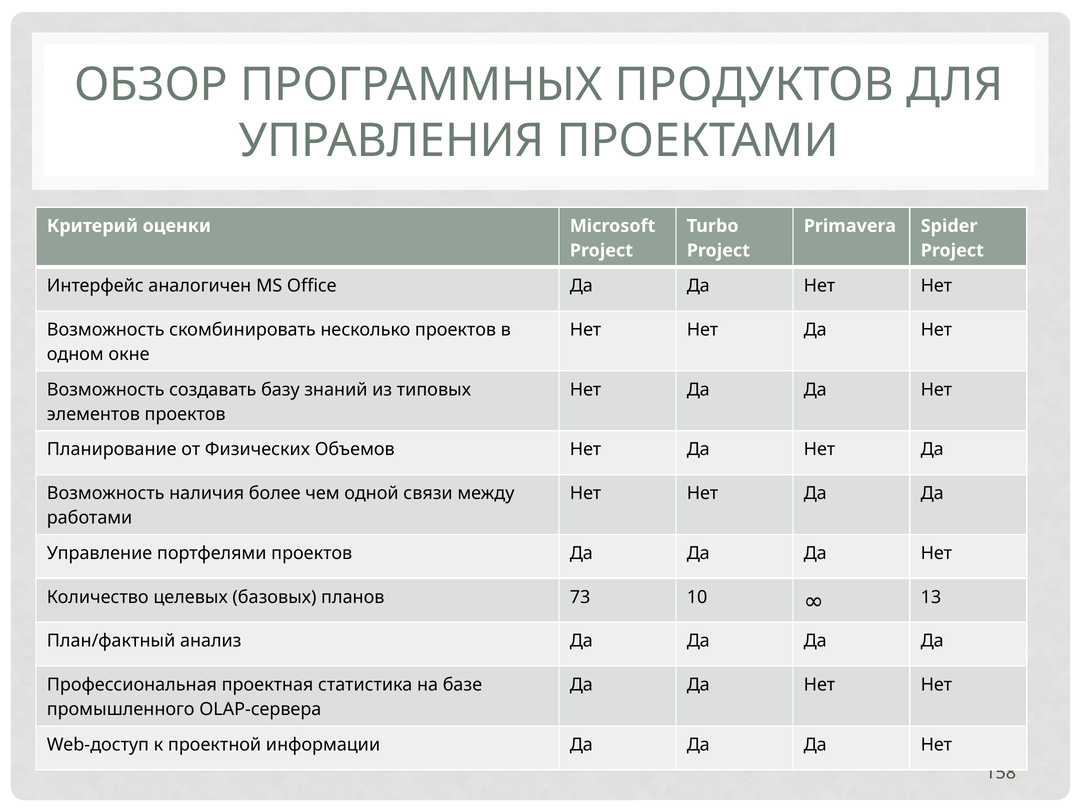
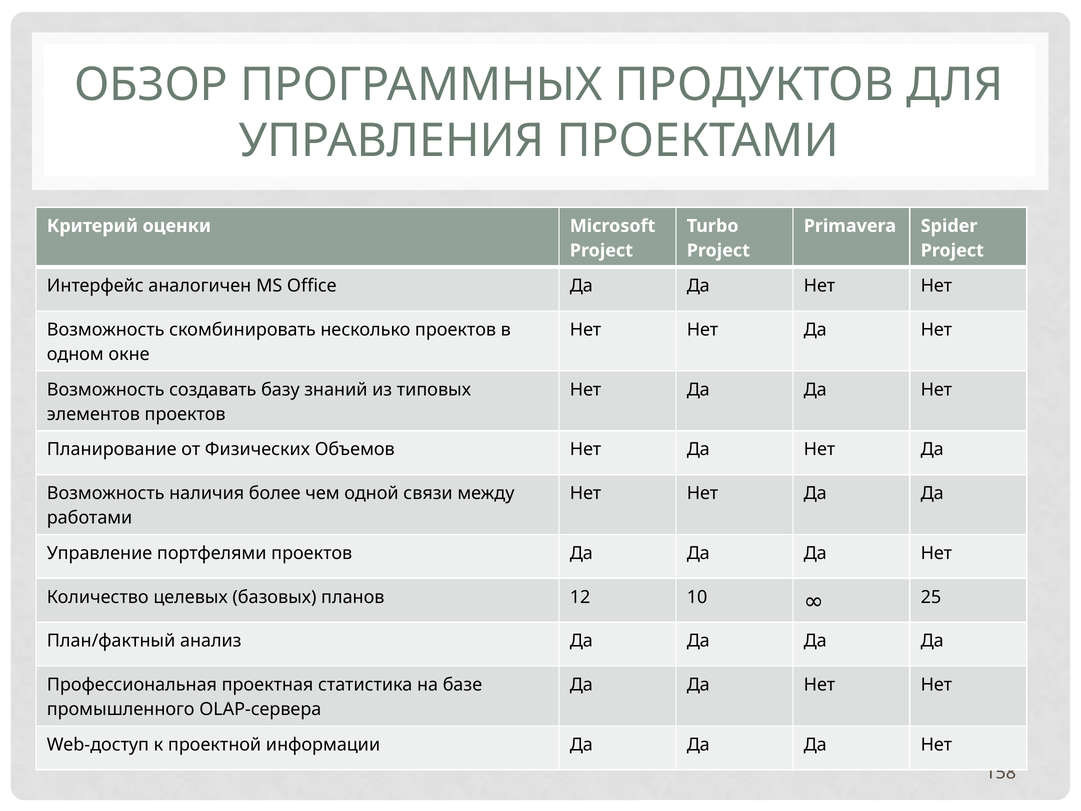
73: 73 -> 12 (580, 597)
13: 13 -> 25 (931, 597)
